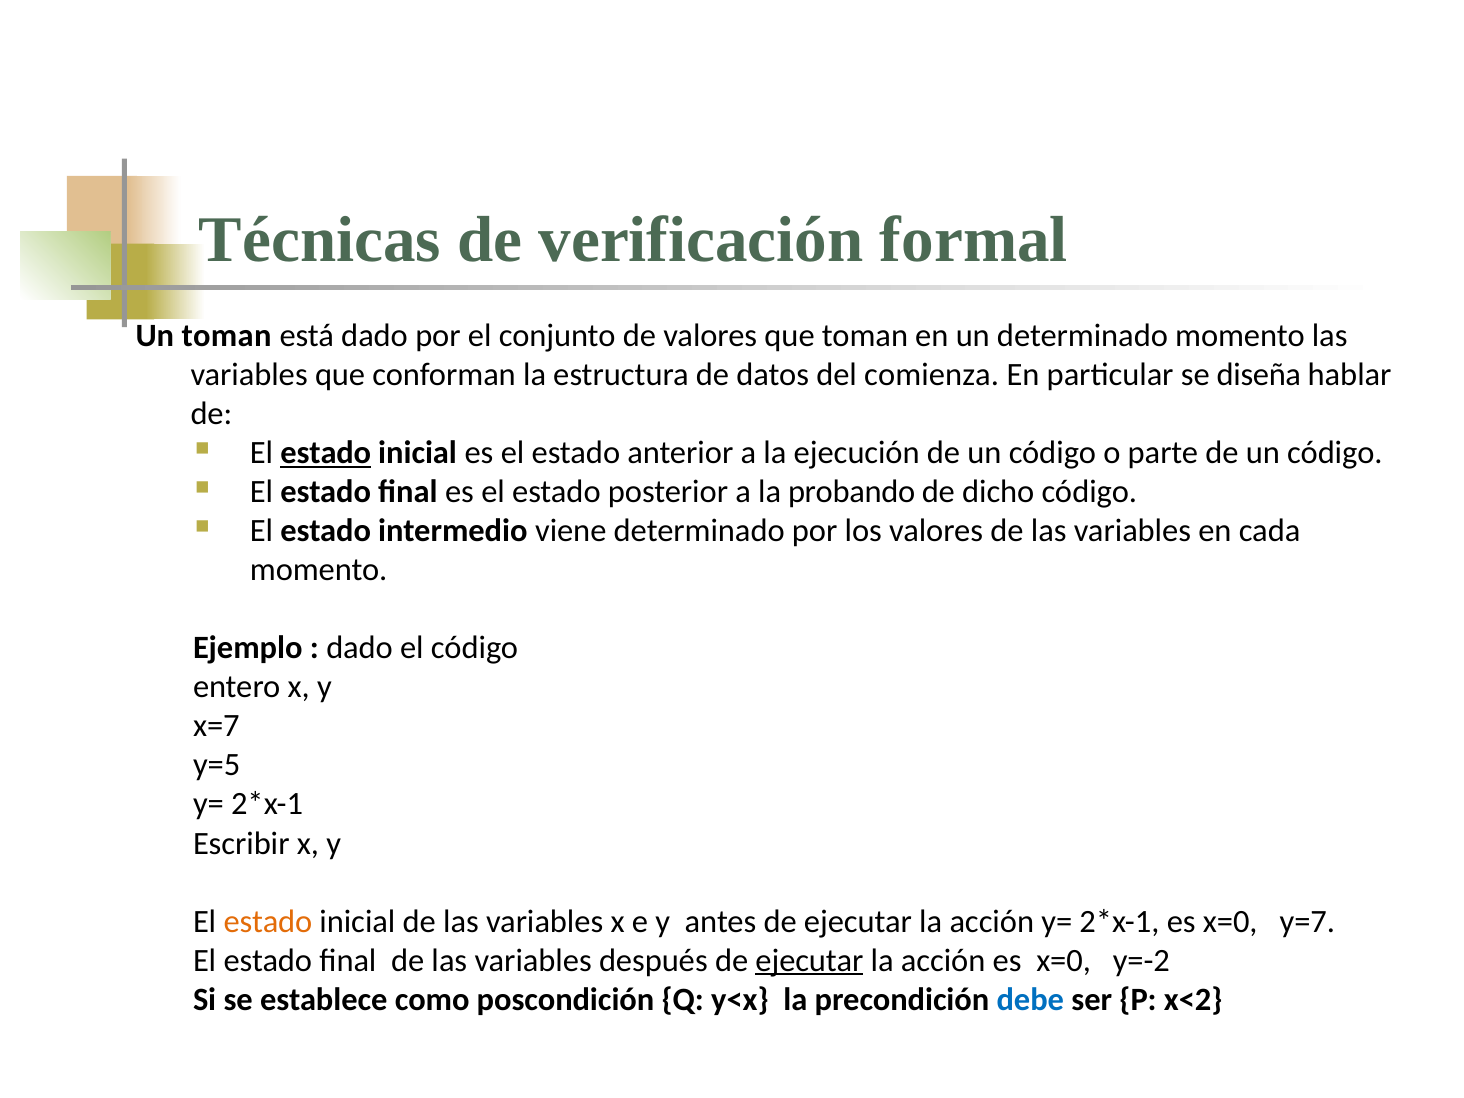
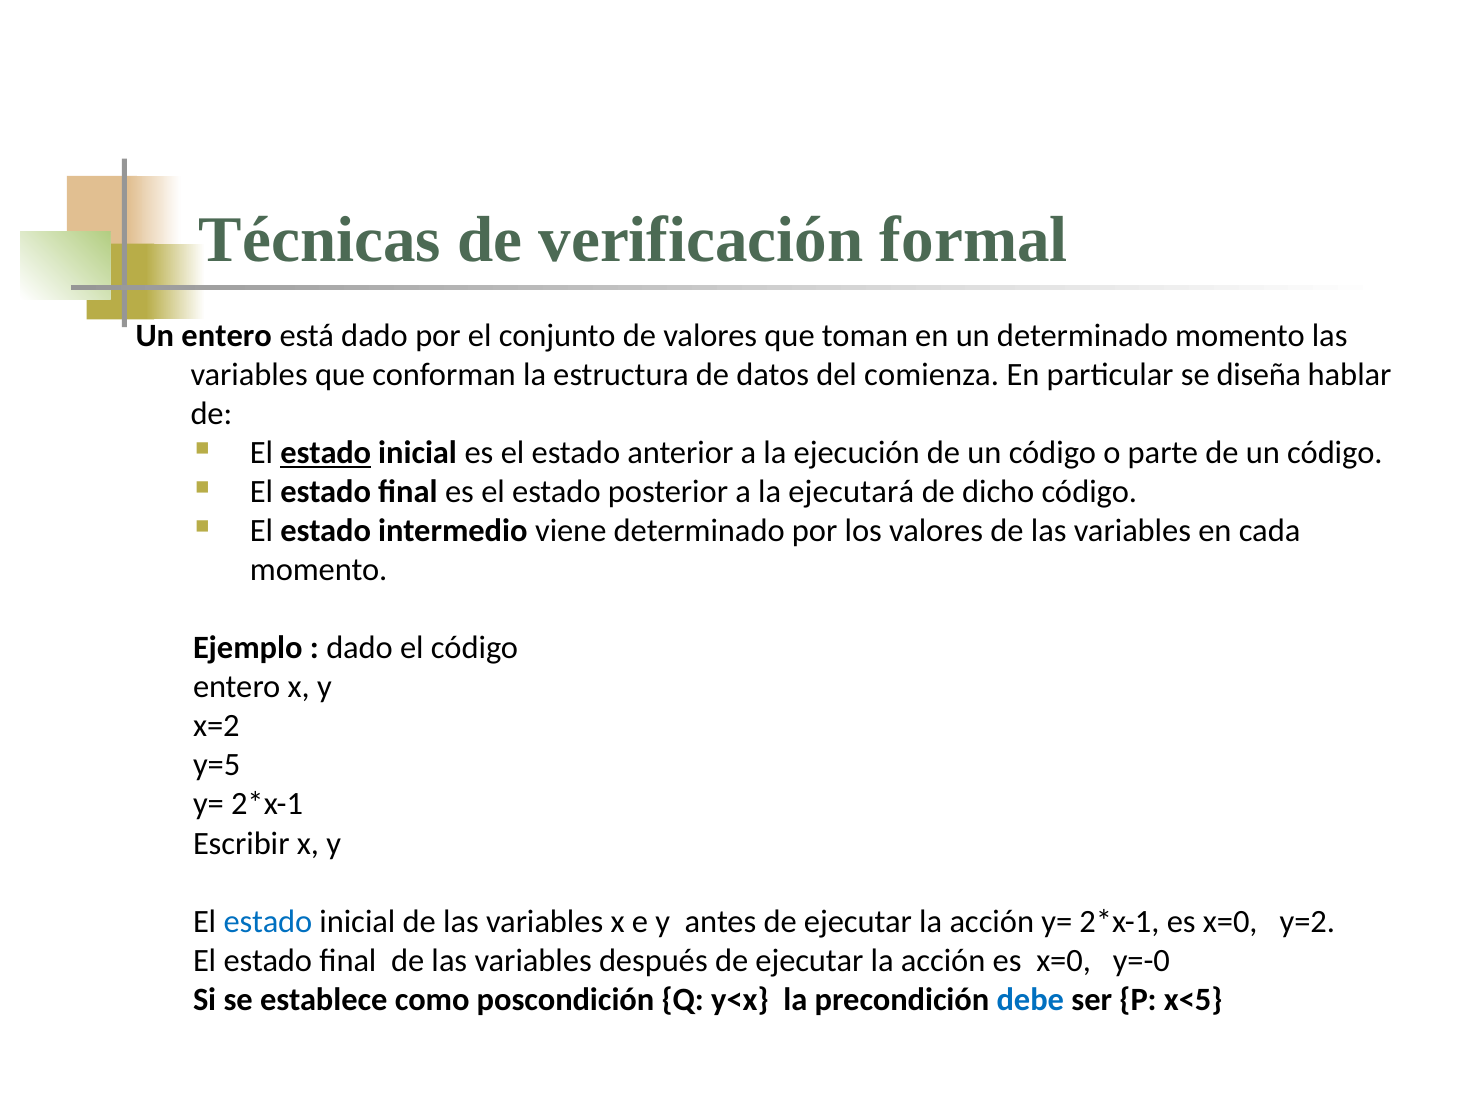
Un toman: toman -> entero (227, 336)
probando: probando -> ejecutará (851, 492)
x=7: x=7 -> x=2 (216, 726)
estado colour: orange -> blue (268, 921)
y=7: y=7 -> y=2 (1307, 921)
ejecutar underline: present -> none (810, 960)
y=-2: y=-2 -> y=-0 (1141, 960)
x<2: x<2 -> x<5 (1193, 999)
